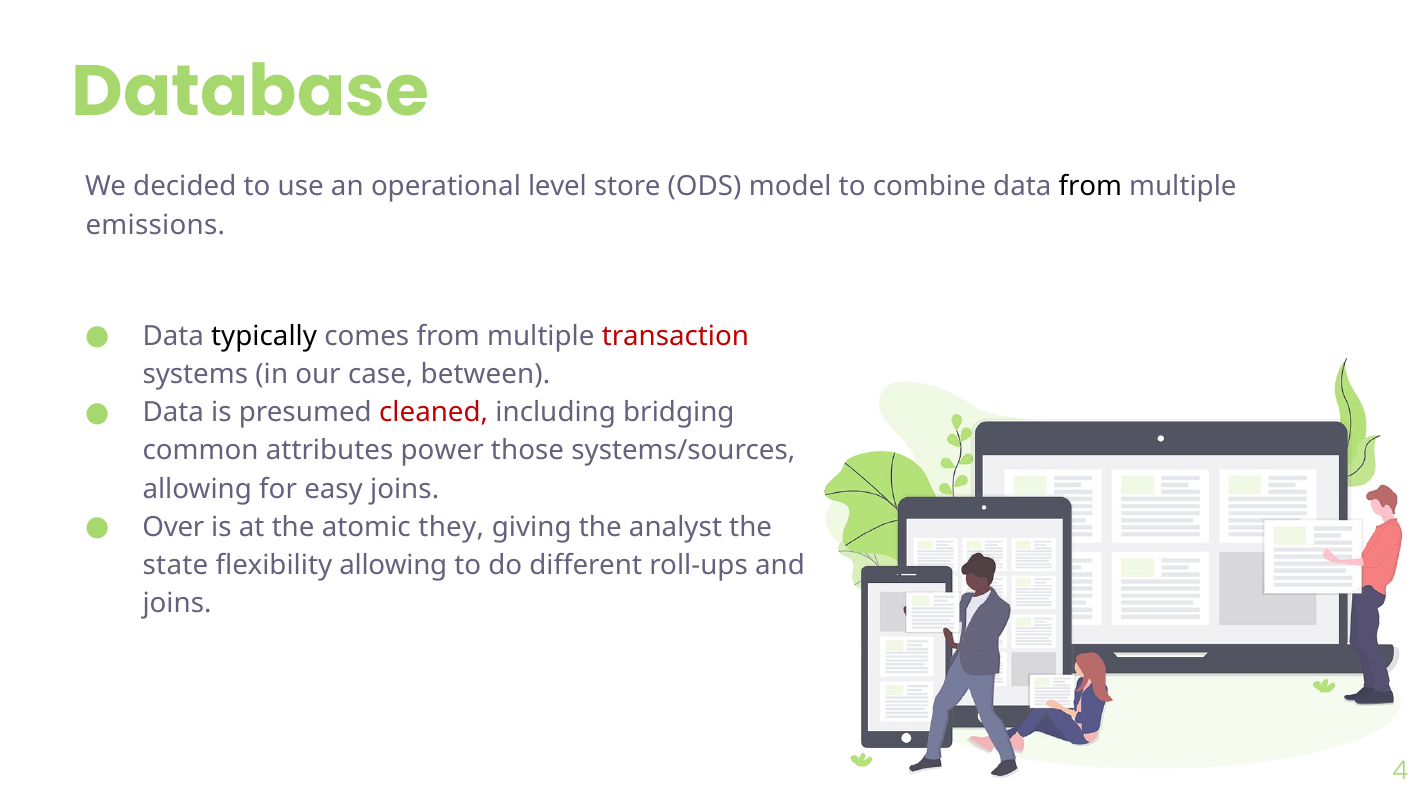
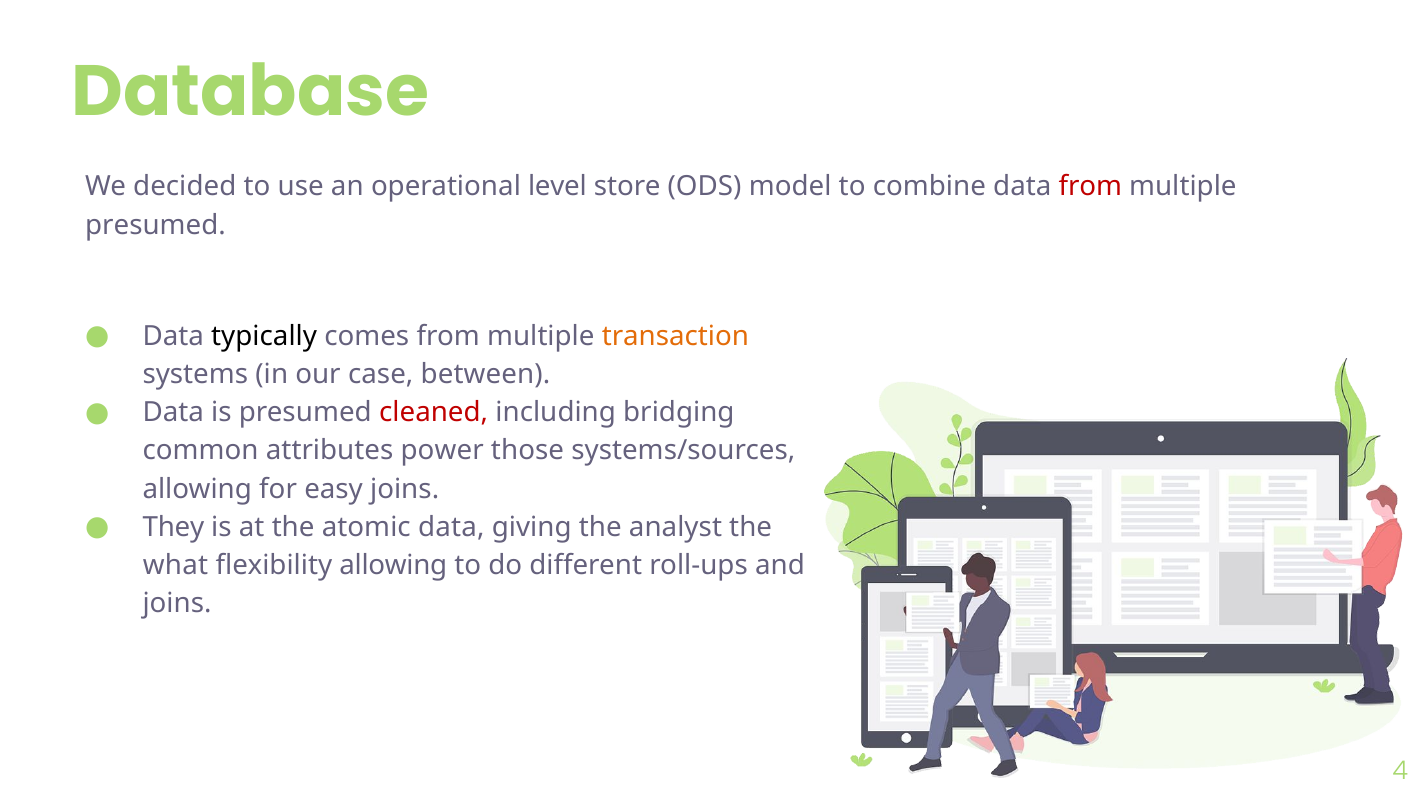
from colour: black -> red (1090, 187)
emissions: emissions -> presumed (155, 225)
transaction colour: red -> orange (675, 336)
Over: Over -> They (173, 527)
atomic they: they -> data (451, 527)
state: state -> what (175, 566)
